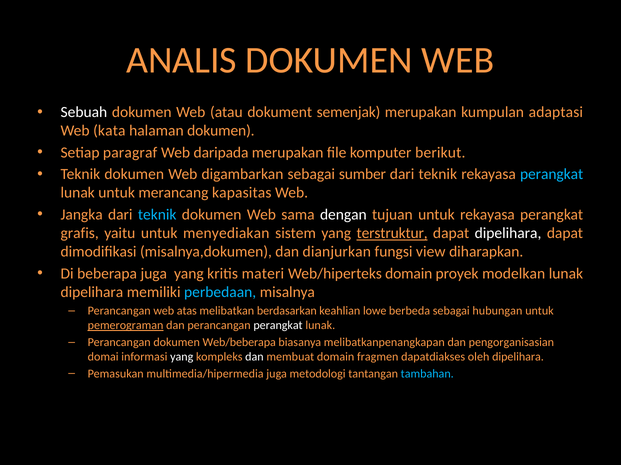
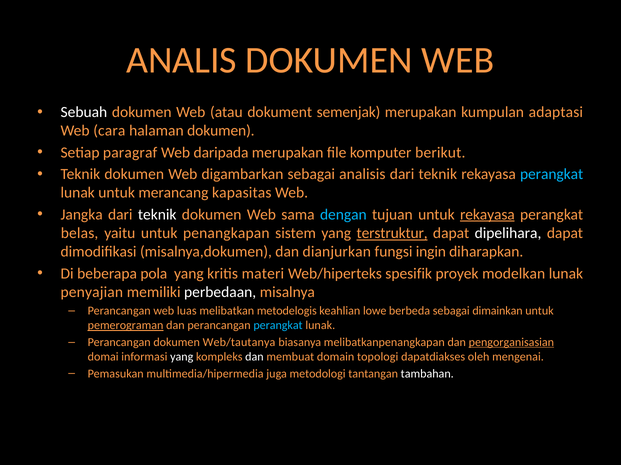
kata: kata -> cara (109, 131)
sumber: sumber -> analisis (362, 175)
teknik colour: light blue -> white (157, 215)
dengan colour: white -> light blue (343, 215)
rekayasa underline: none -> present (487, 215)
grafis: grafis -> belas (80, 233)
menyediakan: menyediakan -> penangkapan (226, 233)
view: view -> ingin (431, 252)
beberapa juga: juga -> pola (154, 274)
Web/hiperteks domain: domain -> spesifik (409, 274)
dipelihara: dipelihara -> penyajian (92, 292)
perbedaan colour: light blue -> white (220, 292)
atas: atas -> luas (187, 311)
berdasarkan: berdasarkan -> metodelogis (287, 311)
hubungan: hubungan -> dimainkan (498, 311)
perangkat colour: white -> light blue (278, 326)
Web/beberapa: Web/beberapa -> Web/tautanya (239, 343)
pengorganisasian underline: none -> present (511, 343)
fragmen: fragmen -> topologi (378, 357)
oleh dipelihara: dipelihara -> mengenai (518, 357)
tambahan colour: light blue -> white (427, 374)
